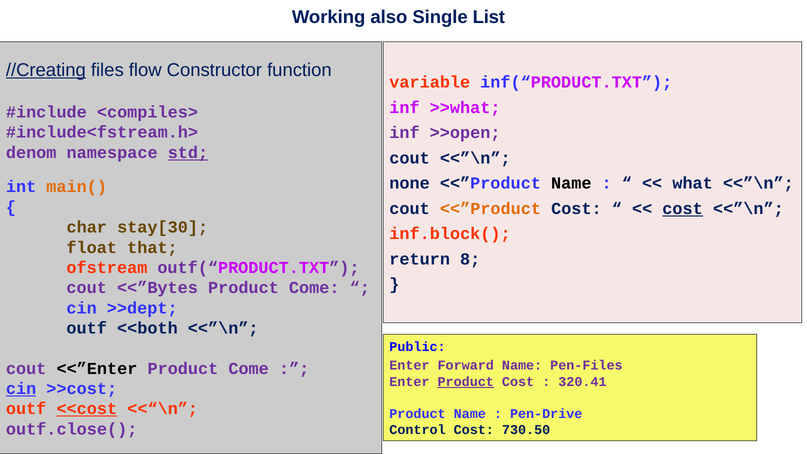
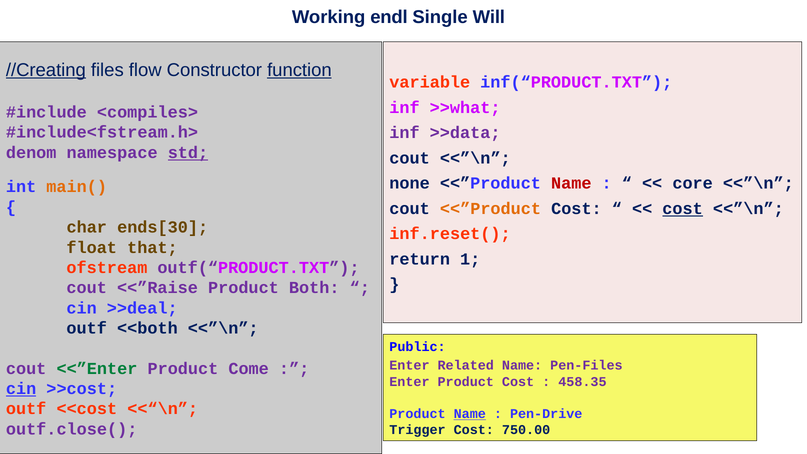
also: also -> endl (389, 17)
List: List -> Will (489, 17)
function underline: none -> present (299, 70)
>>open: >>open -> >>data (465, 133)
Name colour: black -> red (571, 183)
what: what -> core (693, 183)
stay[30: stay[30 -> ends[30 (163, 227)
inf.block(: inf.block( -> inf.reset( (450, 234)
8: 8 -> 1 (470, 259)
<<”Bytes: <<”Bytes -> <<”Raise (157, 288)
Come: Come -> Both (314, 288)
>>dept: >>dept -> >>deal (142, 308)
Forward: Forward -> Related (466, 366)
<<”Enter colour: black -> green (97, 369)
Product underline: present -> none (466, 382)
320.41: 320.41 -> 458.35 (582, 382)
<<cost underline: present -> none (87, 409)
Name underline: none -> present (470, 414)
Control: Control -> Trigger (418, 430)
730.50: 730.50 -> 750.00 (526, 430)
